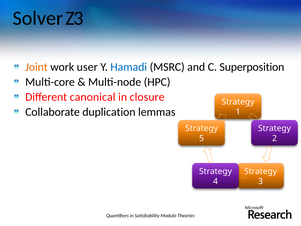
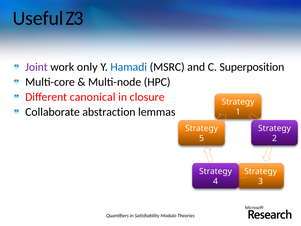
Solver: Solver -> Useful (38, 18)
Joint colour: orange -> purple (36, 67)
user: user -> only (87, 67)
duplication: duplication -> abstraction (109, 112)
